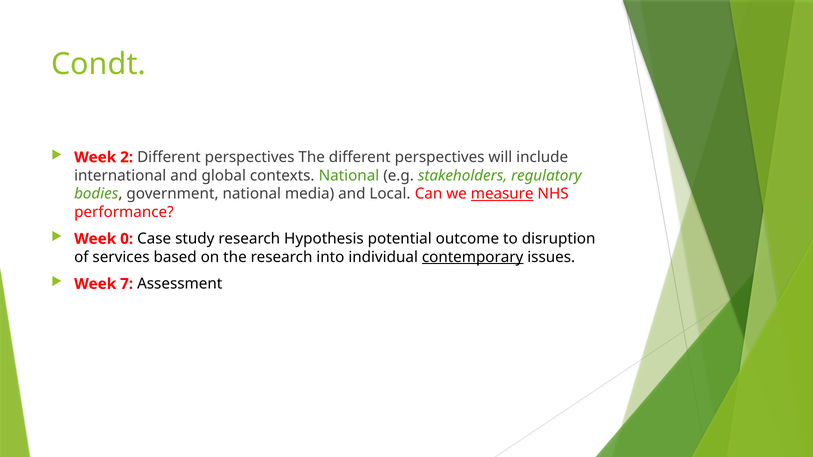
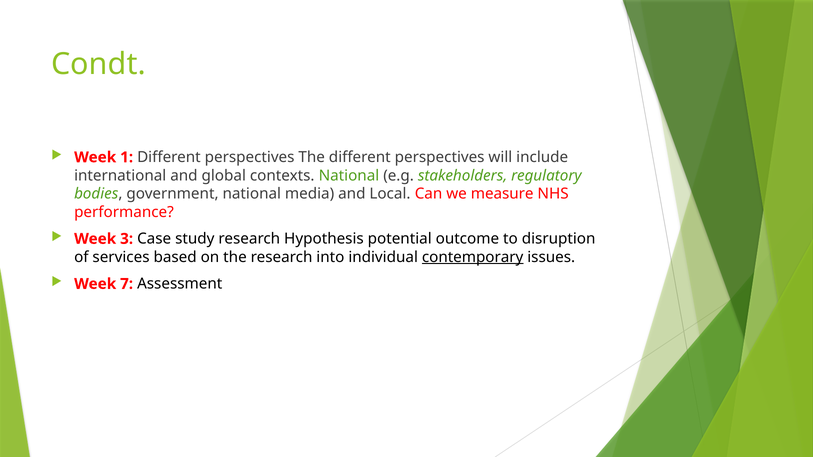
2: 2 -> 1 (127, 157)
measure underline: present -> none (502, 194)
0: 0 -> 3 (127, 239)
